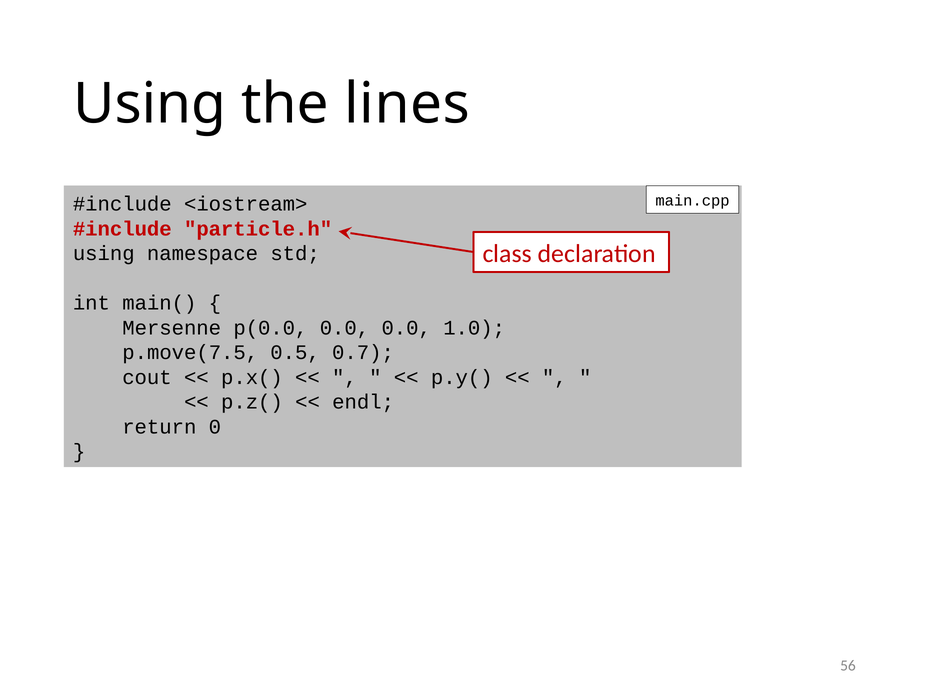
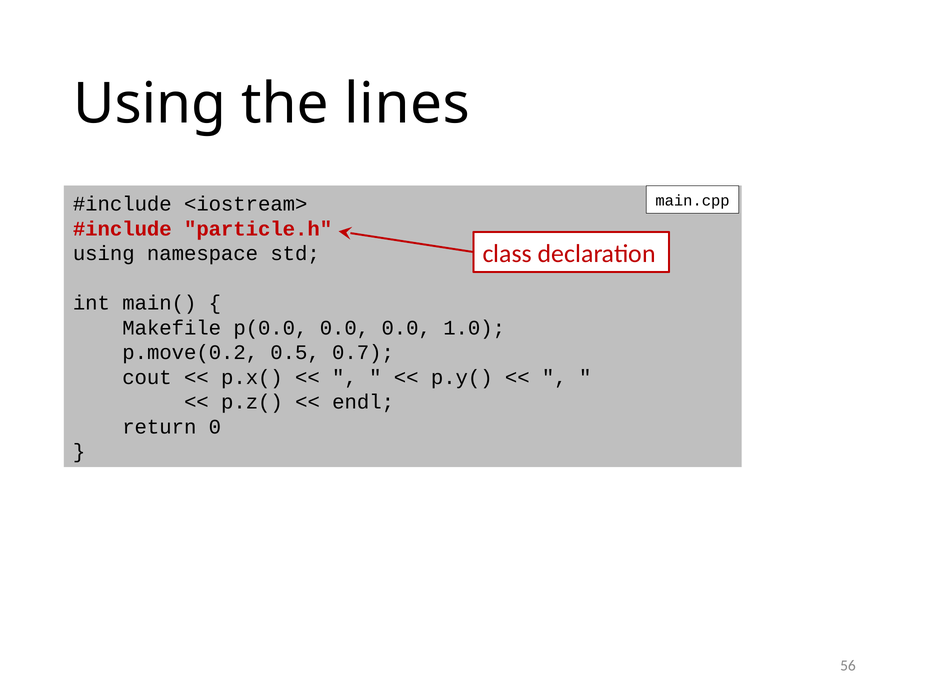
Mersenne: Mersenne -> Makefile (172, 328)
p.move(7.5: p.move(7.5 -> p.move(0.2 (190, 352)
